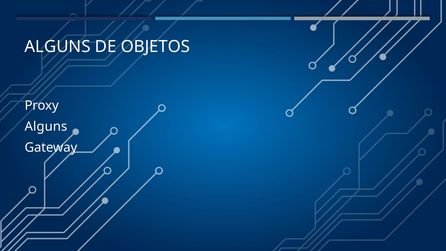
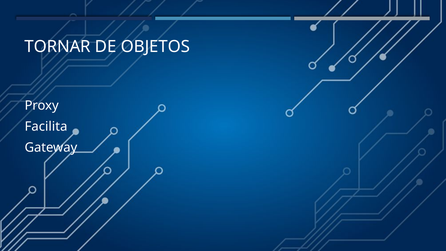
ALGUNS: ALGUNS -> TORNAR (58, 47)
Alguns: Alguns -> Facilita (46, 126)
